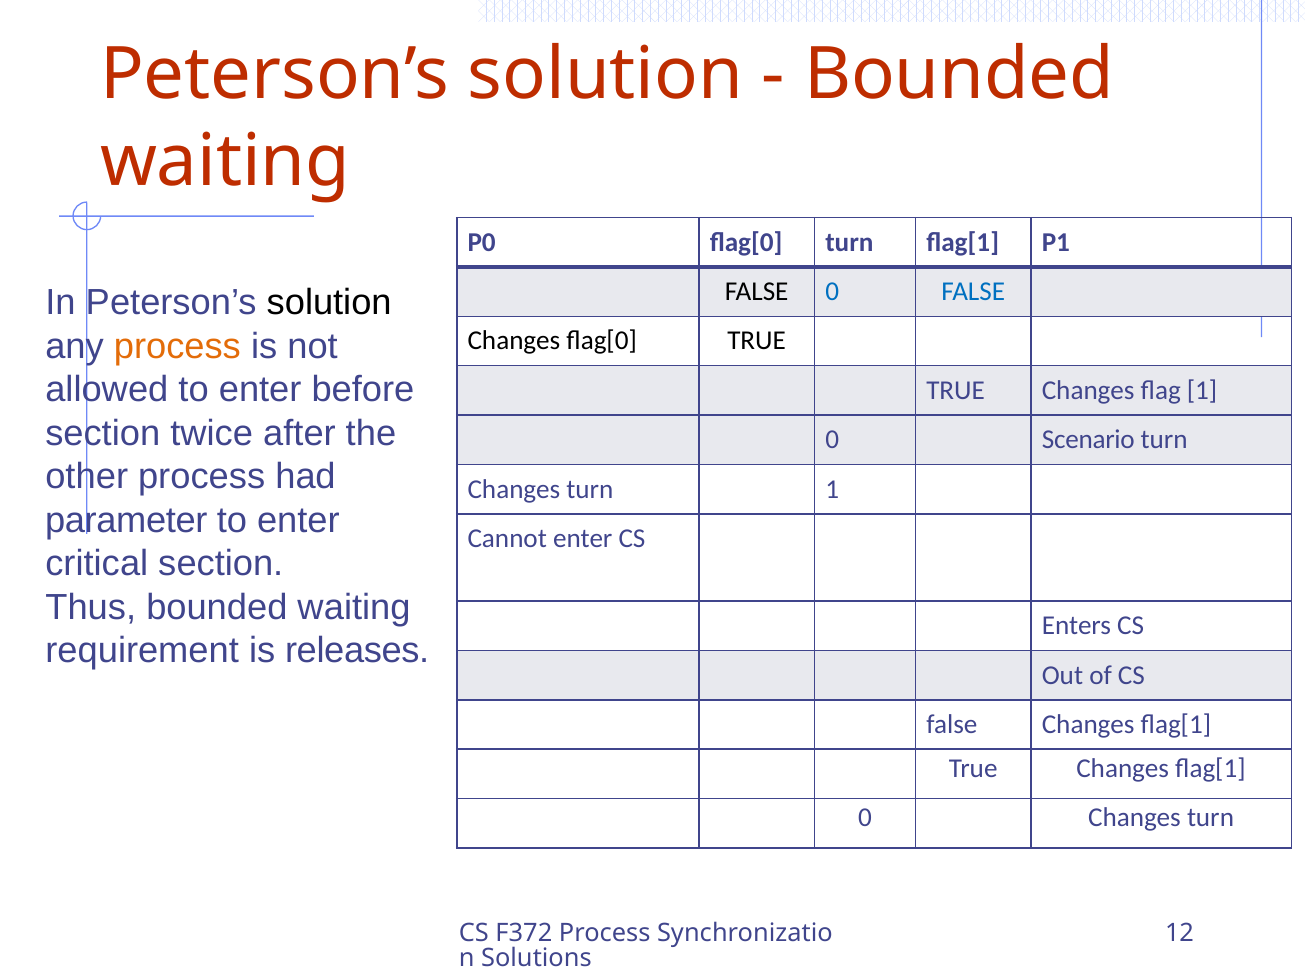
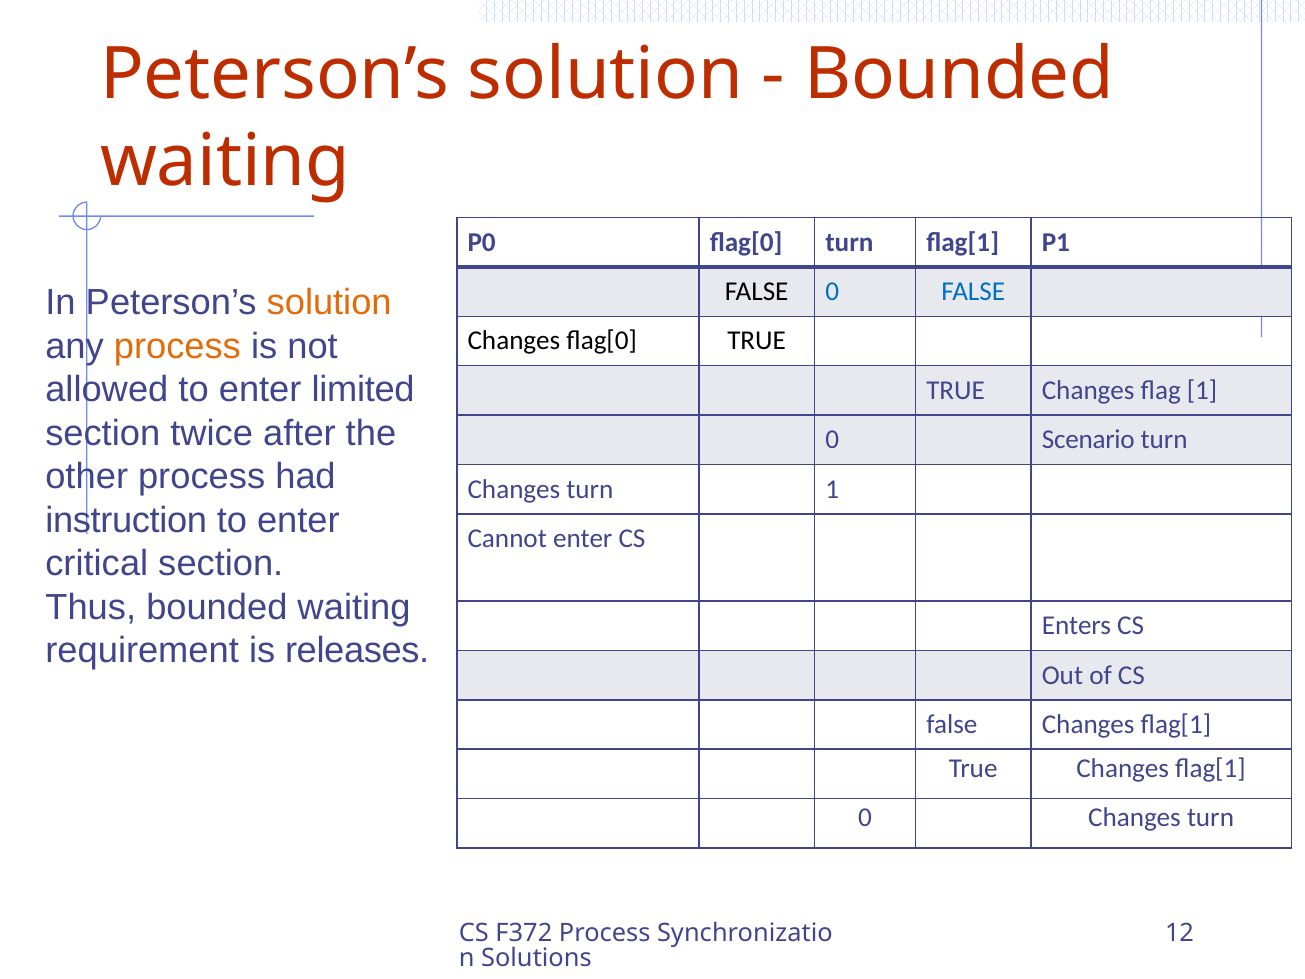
solution colour: black -> orange (329, 303)
before: before -> limited (363, 390)
parameter: parameter -> instruction (126, 520)
